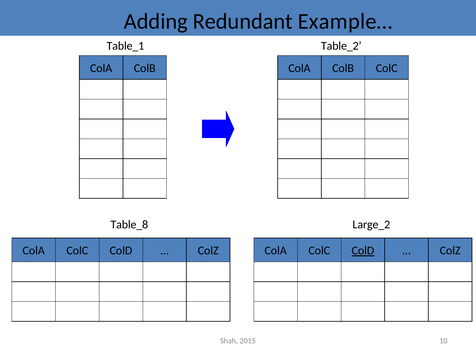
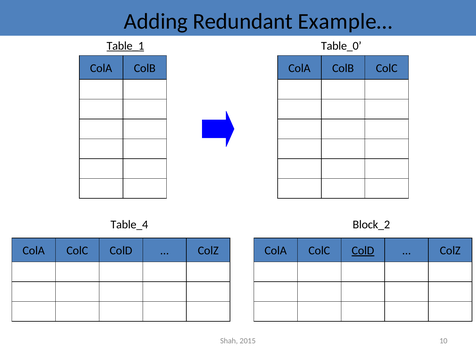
Table_1 underline: none -> present (125, 46)
Table_2: Table_2 -> Table_0 (341, 46)
Table_8: Table_8 -> Table_4 (129, 224)
Large_2: Large_2 -> Block_2 (371, 224)
